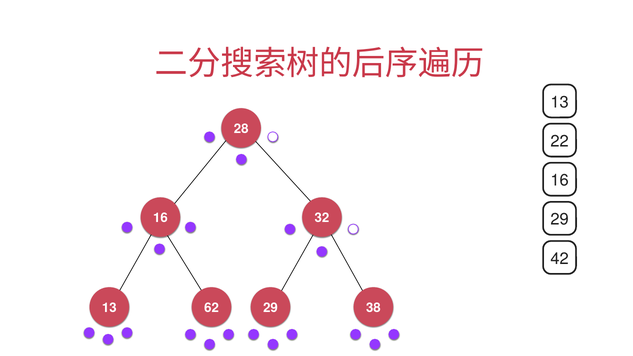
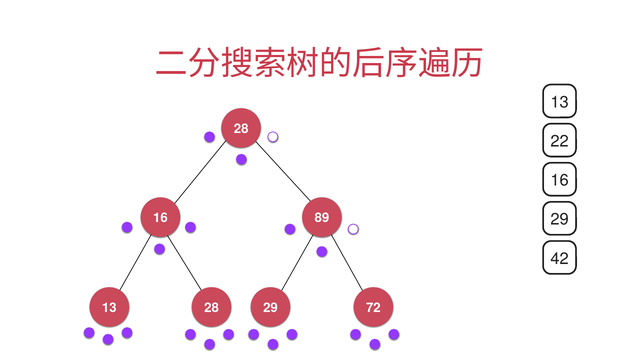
32: 32 -> 89 (322, 218)
13 62: 62 -> 28 (212, 308)
38: 38 -> 72 (373, 308)
